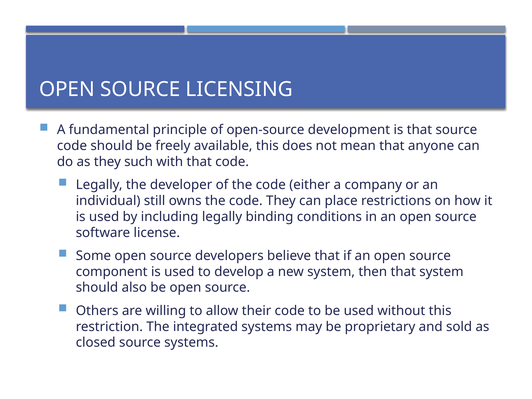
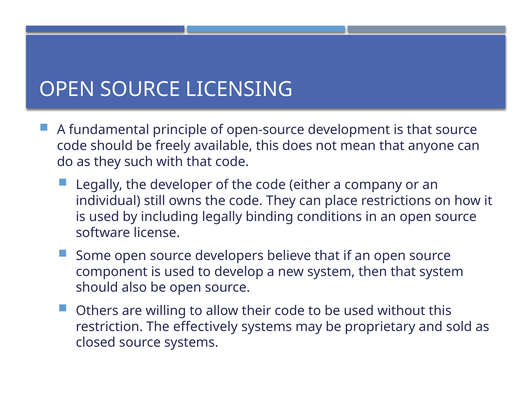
integrated: integrated -> effectively (205, 327)
